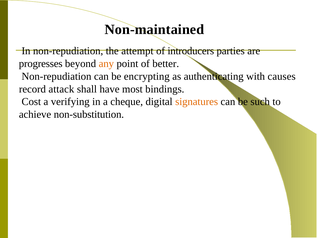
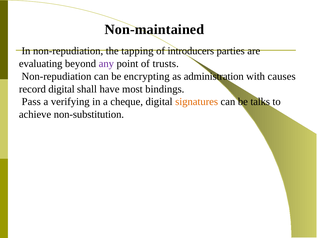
attempt: attempt -> tapping (137, 51)
progresses: progresses -> evaluating (41, 64)
any colour: orange -> purple (106, 64)
better: better -> trusts (166, 64)
authenticating: authenticating -> administration (214, 76)
record attack: attack -> digital (62, 89)
Cost: Cost -> Pass (31, 102)
such: such -> talks (260, 102)
